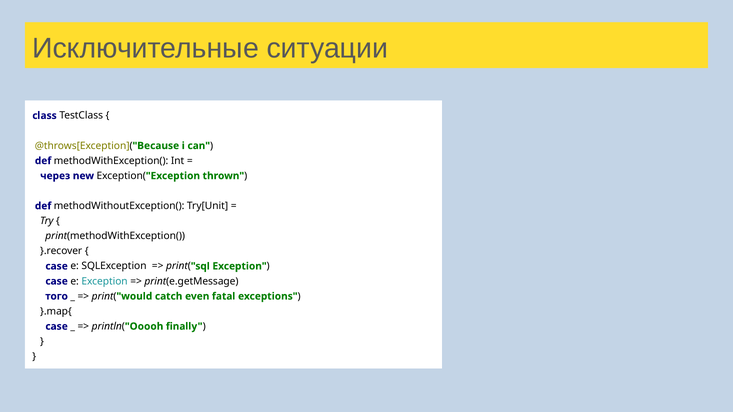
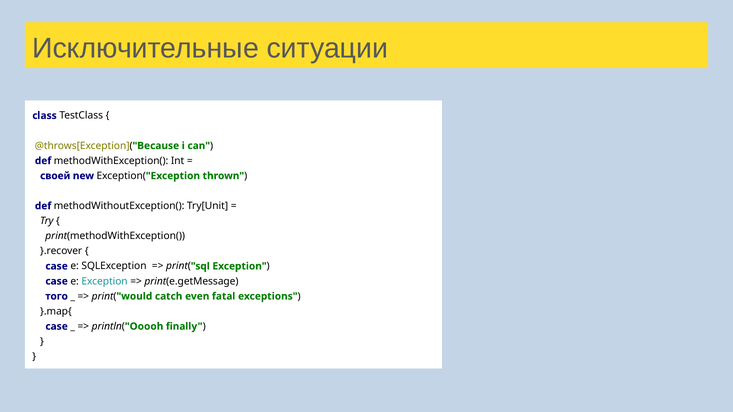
через: через -> своей (55, 176)
